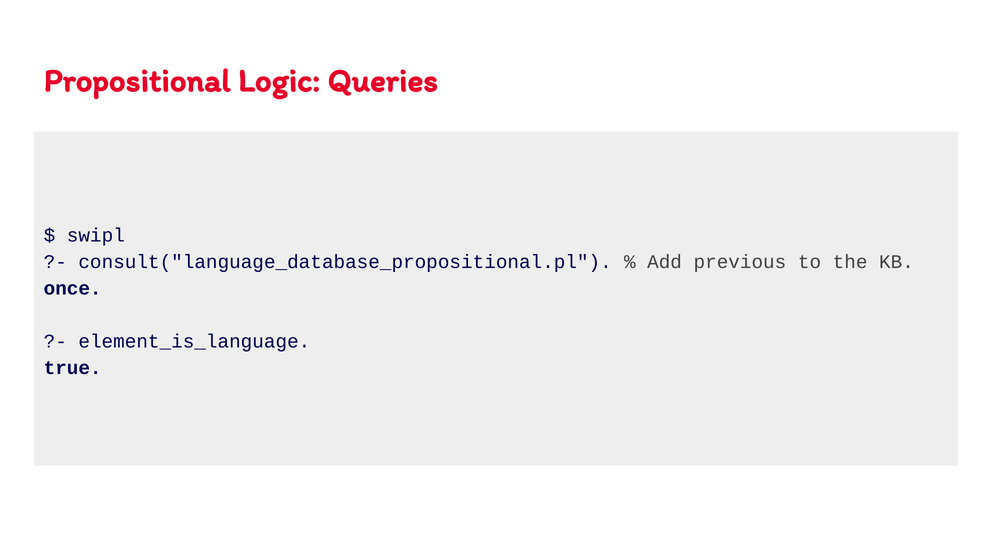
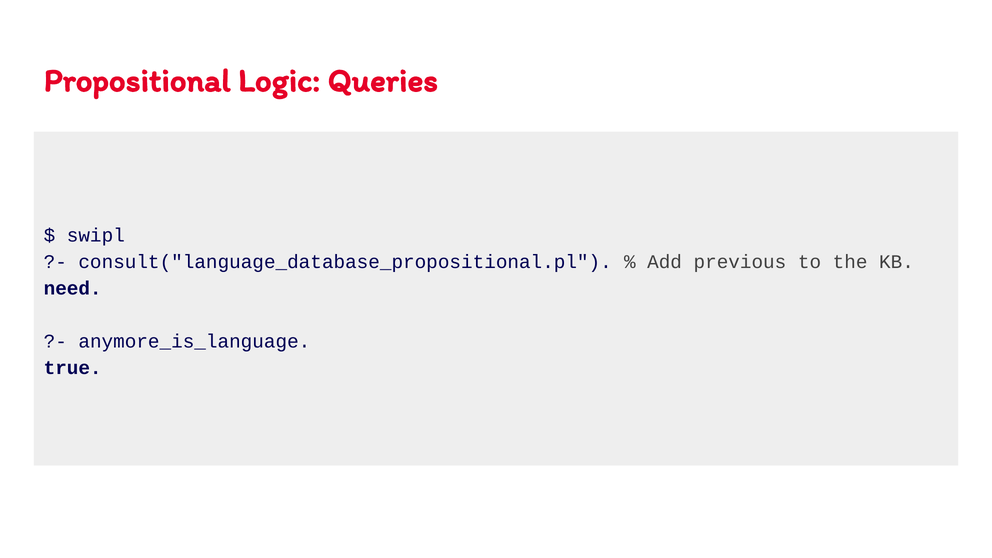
once: once -> need (73, 288)
element_is_language: element_is_language -> anymore_is_language (194, 342)
